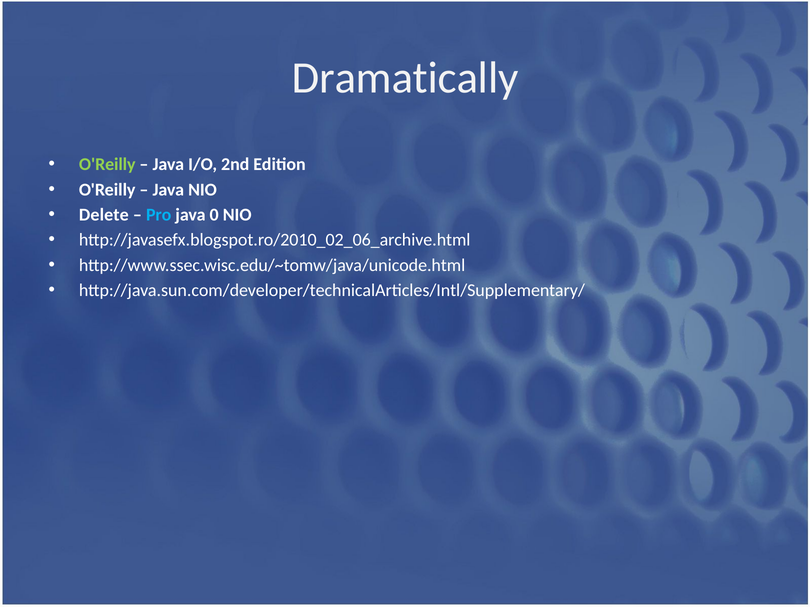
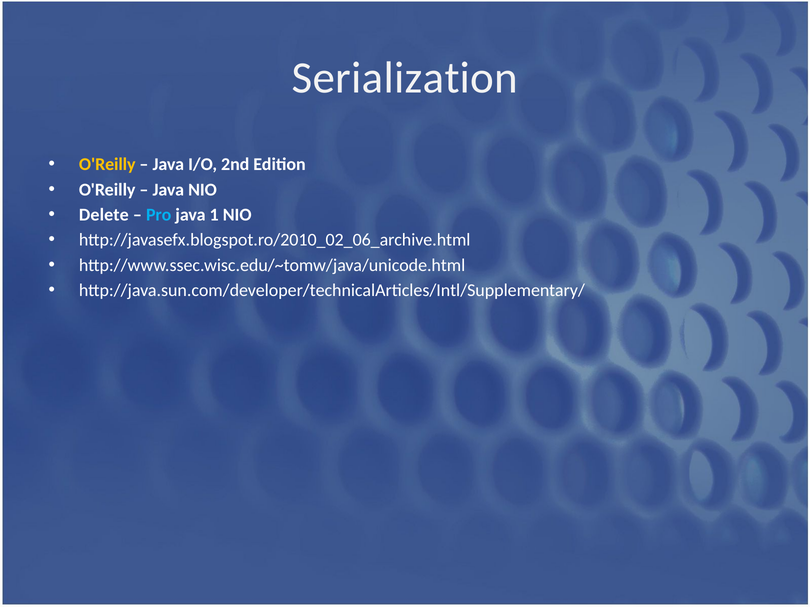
Dramatically: Dramatically -> Serialization (405, 78)
O'Reilly colour: light green -> yellow (107, 165)
0: 0 -> 1 (214, 215)
